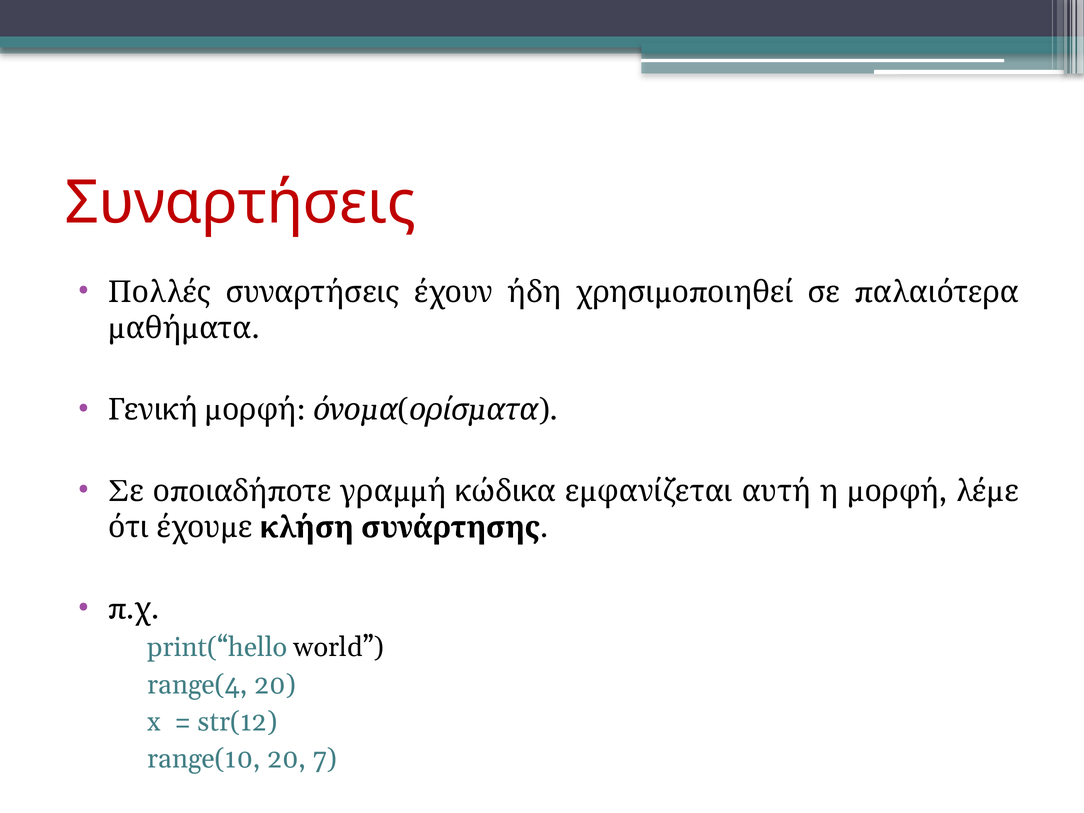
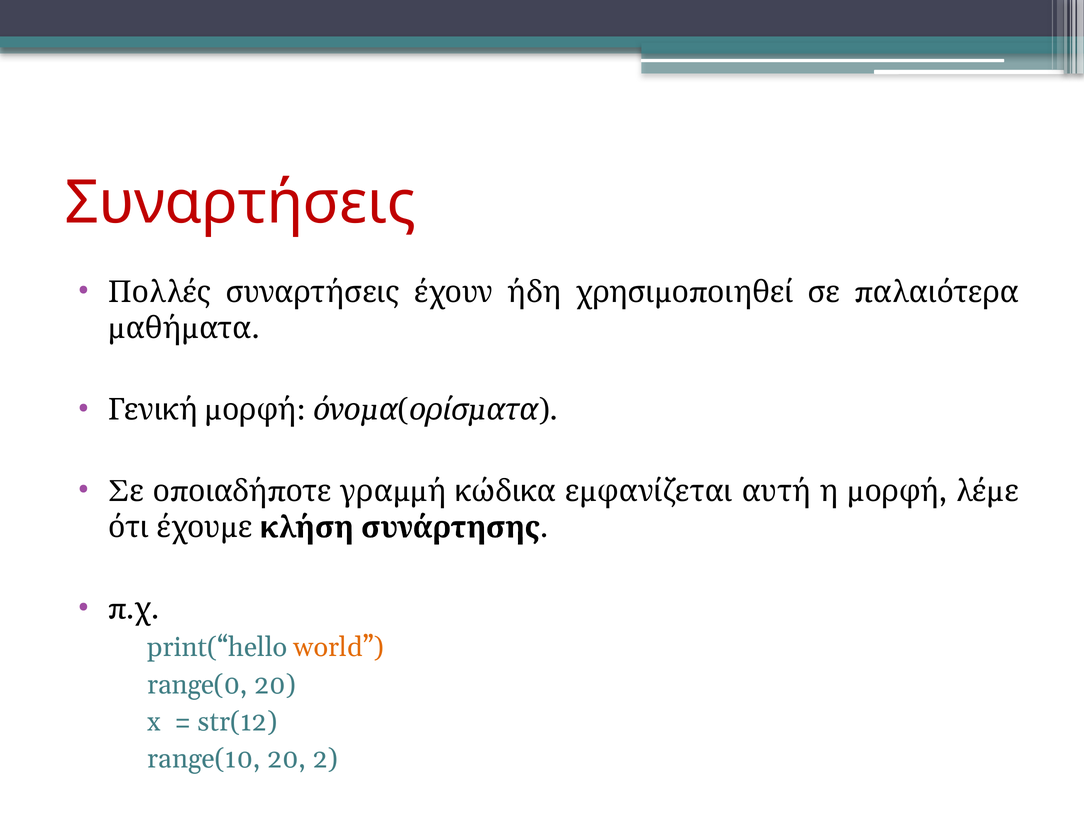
world colour: black -> orange (339, 648)
range(4: range(4 -> range(0 (198, 685)
7: 7 -> 2 (325, 759)
